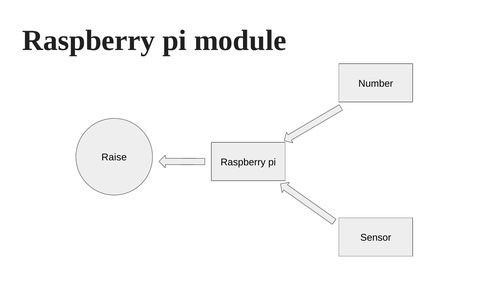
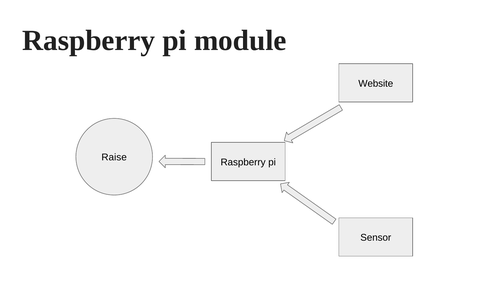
Number: Number -> Website (376, 83)
